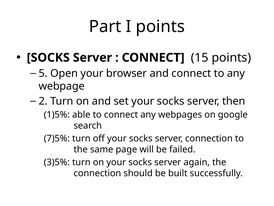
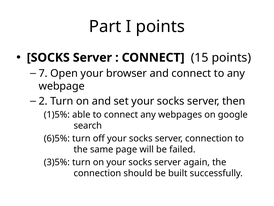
5: 5 -> 7 (43, 73)
7)5%: 7)5% -> 6)5% (57, 138)
